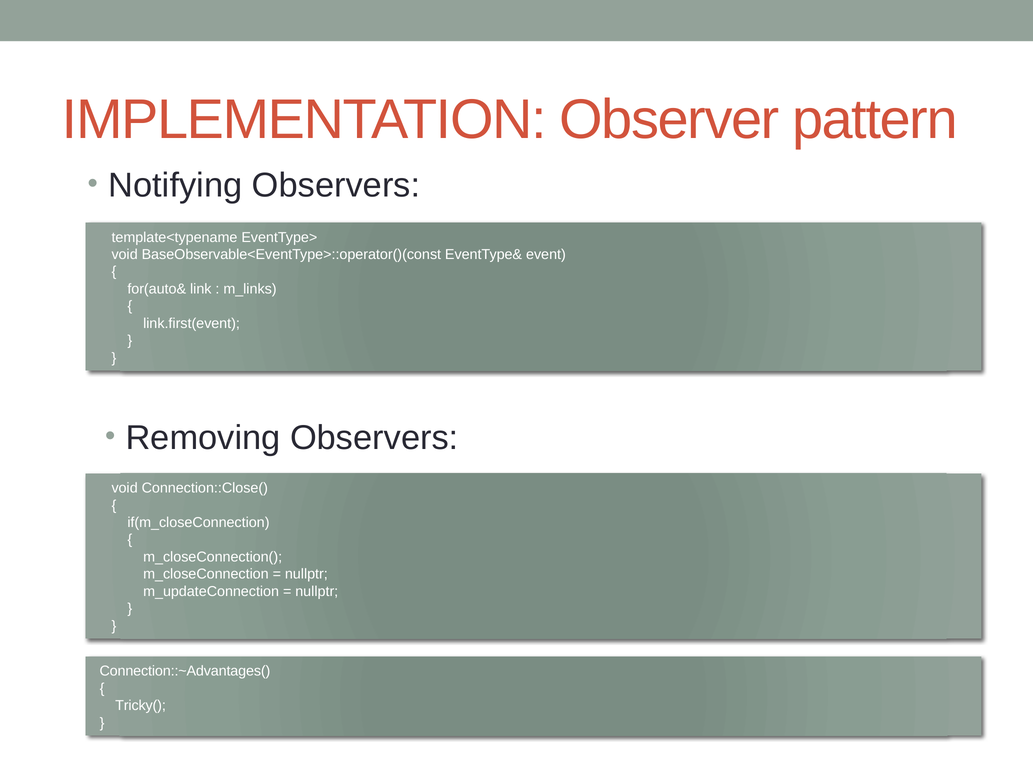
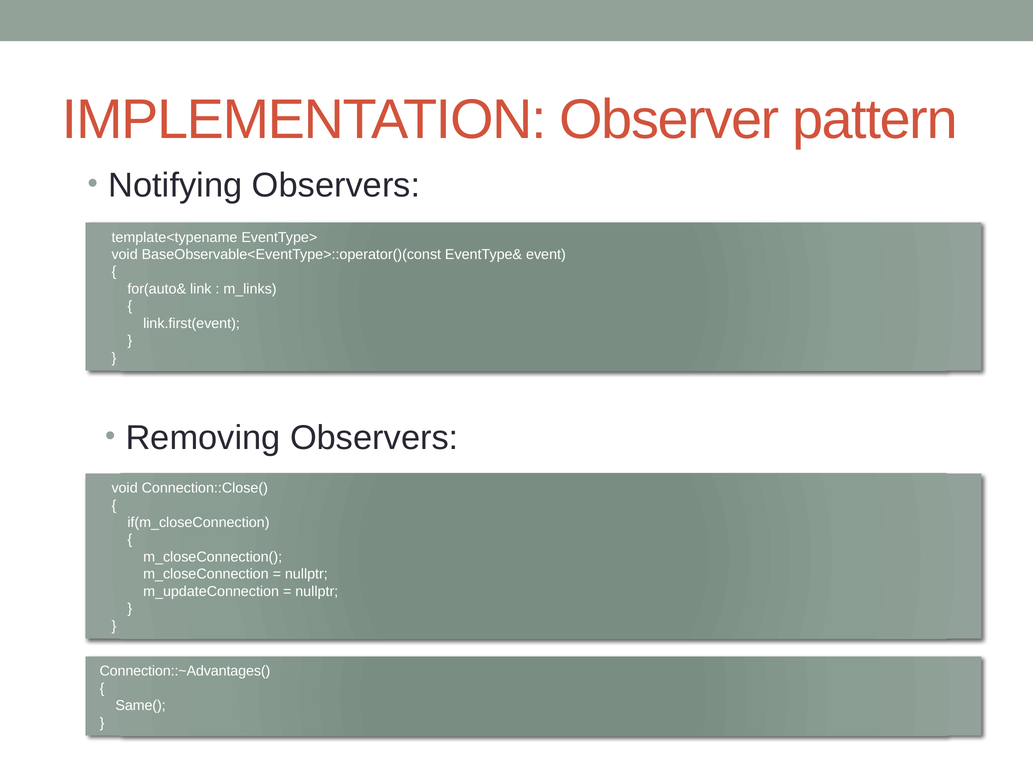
Tricky(: Tricky( -> Same( (141, 706)
